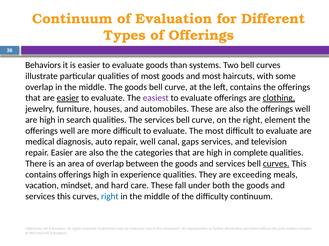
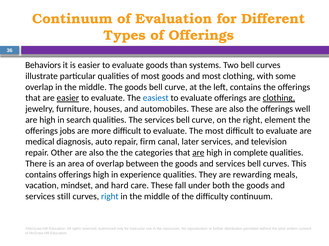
most haircuts: haircuts -> clothing (239, 76)
easiest colour: purple -> blue (156, 98)
well: well -> jobs (67, 131)
repair well: well -> firm (148, 142)
gaps: gaps -> later (190, 142)
repair Easier: Easier -> Other (62, 153)
are underline: none -> present (198, 153)
curves underline: present -> none (276, 164)
exceeding: exceeding -> rewarding (252, 175)
services this: this -> still (64, 197)
